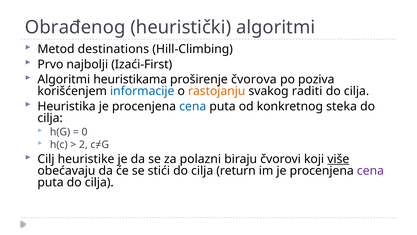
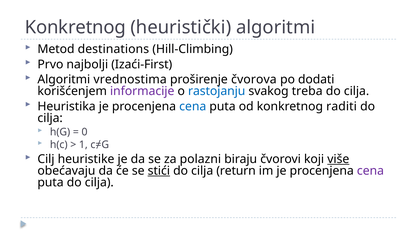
Obrađenog: Obrađenog -> Konkretnog (75, 27)
heuristikama: heuristikama -> vrednostima (130, 79)
poziva: poziva -> dodati (316, 79)
informacije colour: blue -> purple (142, 91)
rastojanju colour: orange -> blue (217, 91)
raditi: raditi -> treba (307, 91)
steka: steka -> raditi (342, 106)
2: 2 -> 1 (83, 145)
stići underline: none -> present (159, 171)
